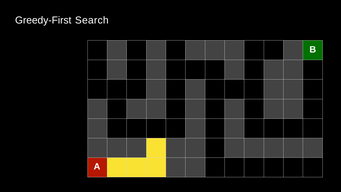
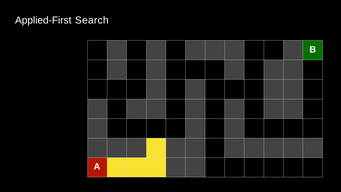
Greedy-First: Greedy-First -> Applied-First (43, 20)
